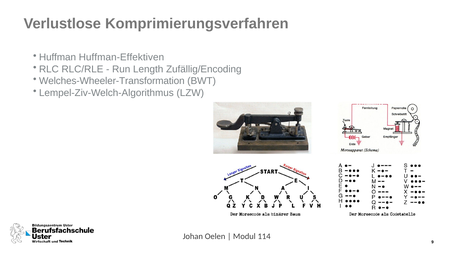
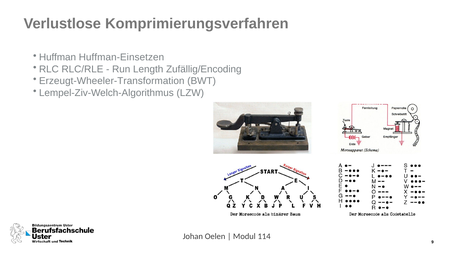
Huffman-Effektiven: Huffman-Effektiven -> Huffman-Einsetzen (121, 57)
Welches-Wheeler-Transformation: Welches-Wheeler-Transformation -> Erzeugt-Wheeler-Transformation (112, 81)
